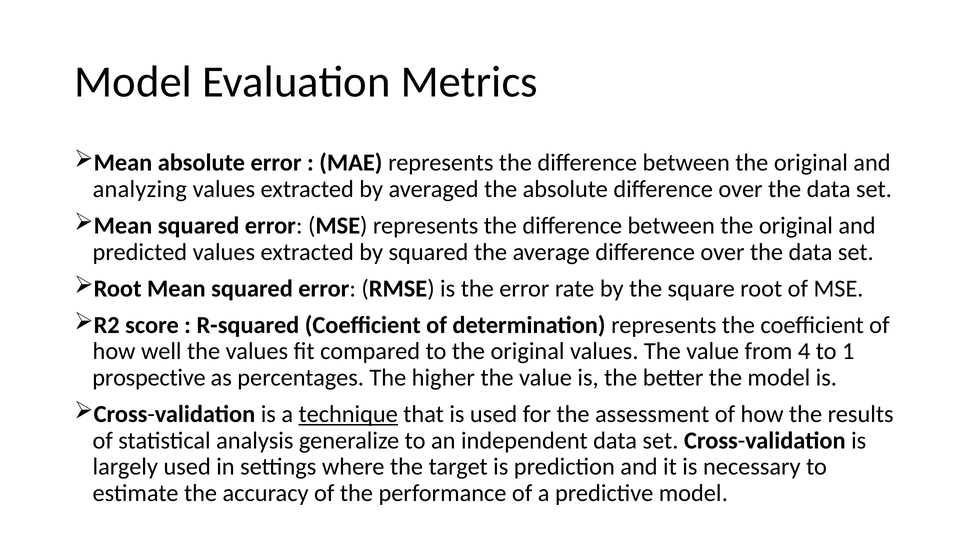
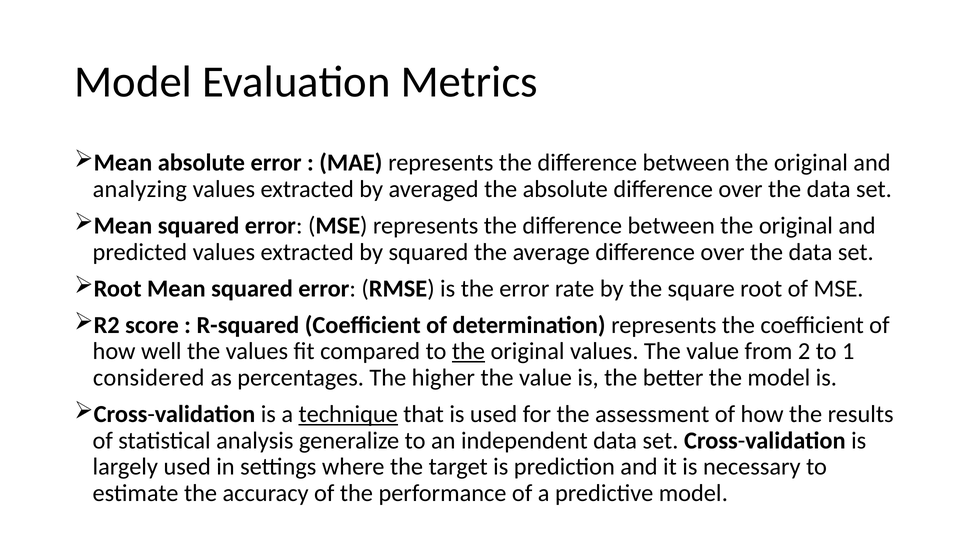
the underline: none -> present (468, 351)
4: 4 -> 2 (804, 351)
prospective: prospective -> considered (149, 377)
